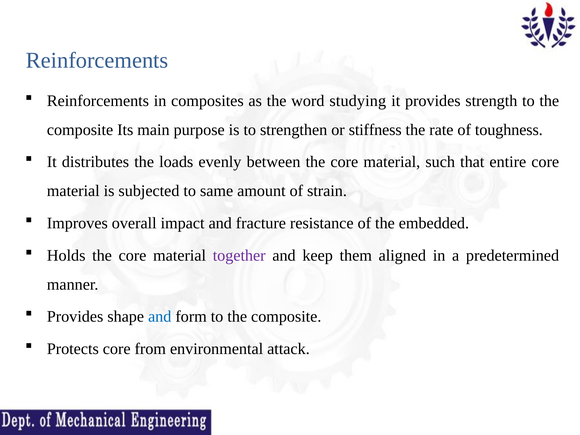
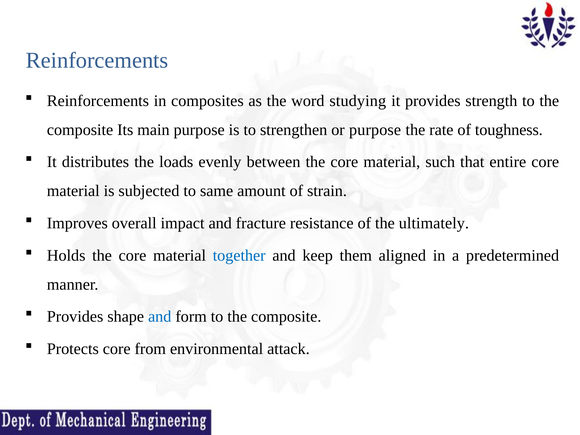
or stiffness: stiffness -> purpose (375, 130)
embedded: embedded -> ultimately (434, 223)
together colour: purple -> blue (239, 255)
